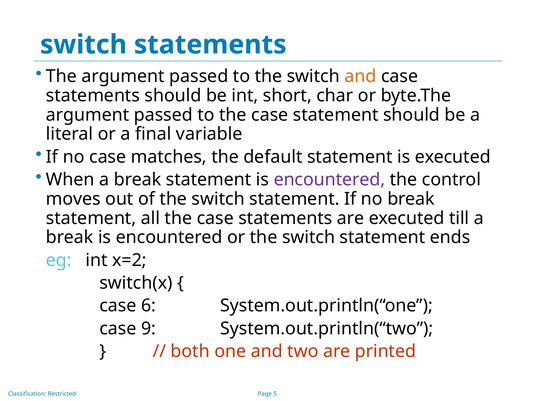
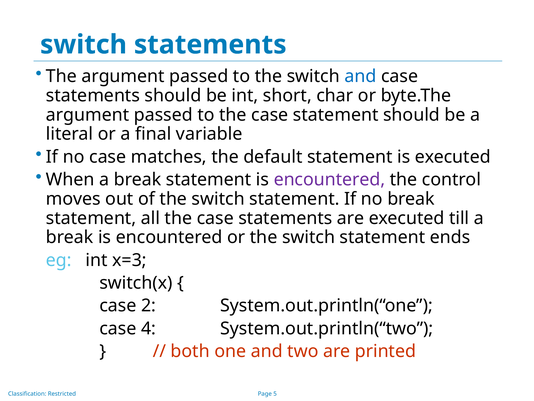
and colour: orange -> blue (360, 76)
x=2: x=2 -> x=3 (129, 260)
6: 6 -> 2 (149, 305)
9: 9 -> 4 (149, 328)
